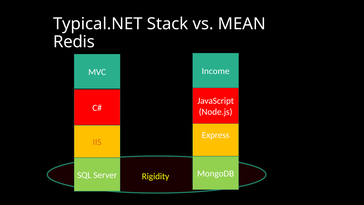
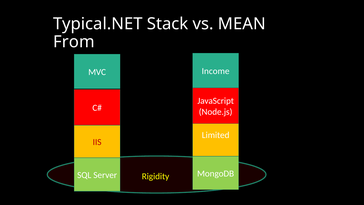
Redis: Redis -> From (74, 42)
Express: Express -> Limited (216, 135)
IIS colour: orange -> red (97, 142)
